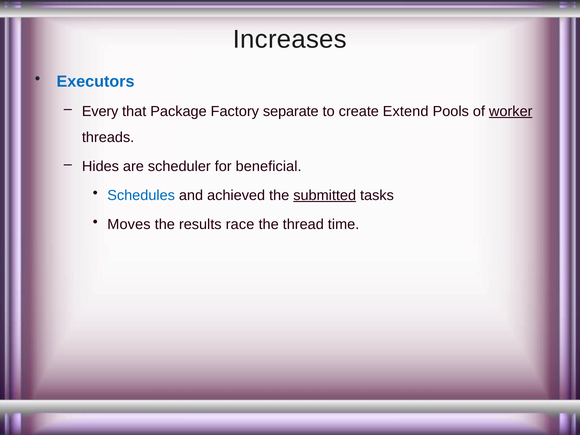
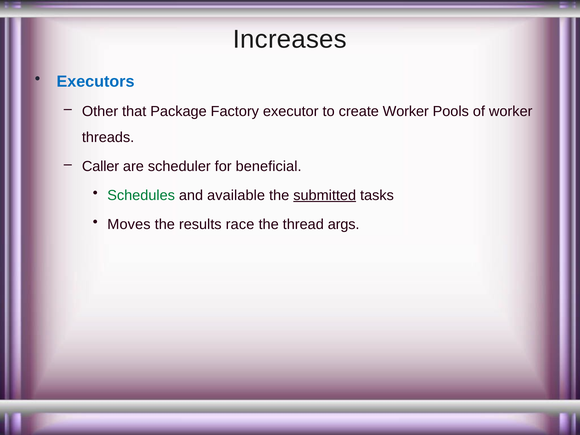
Every: Every -> Other (100, 111)
separate: separate -> executor (291, 111)
create Extend: Extend -> Worker (406, 111)
worker underline: present -> none (511, 111)
Hides: Hides -> Caller (101, 166)
Schedules colour: blue -> green (141, 195)
achieved: achieved -> available (236, 195)
time: time -> args (344, 224)
